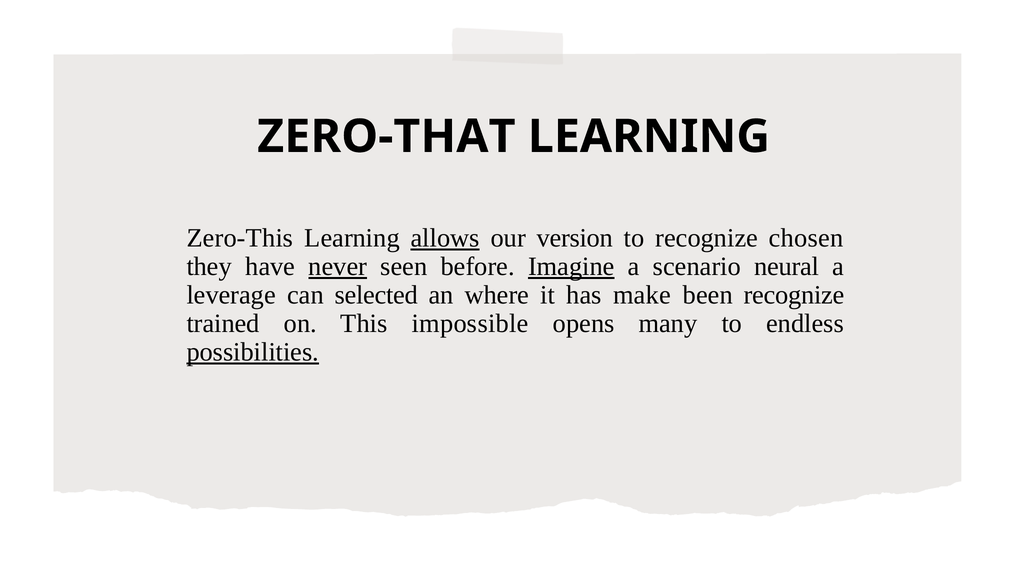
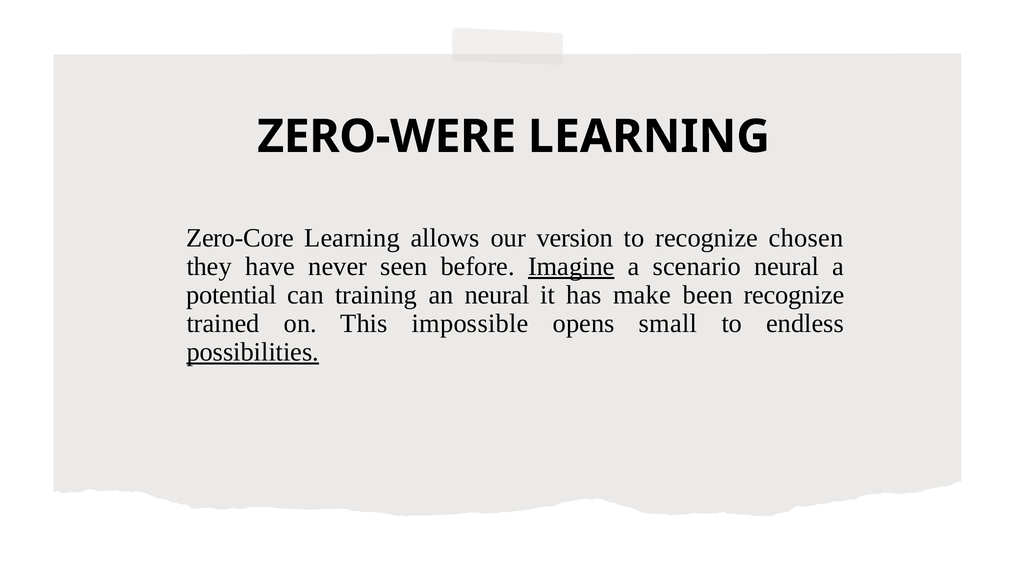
ZERO-THAT: ZERO-THAT -> ZERO-WERE (387, 137)
Zero-This: Zero-This -> Zero-Core (240, 238)
allows underline: present -> none (445, 238)
never underline: present -> none (338, 267)
leverage: leverage -> potential (231, 295)
selected: selected -> training (376, 295)
an where: where -> neural (497, 295)
many: many -> small (668, 324)
